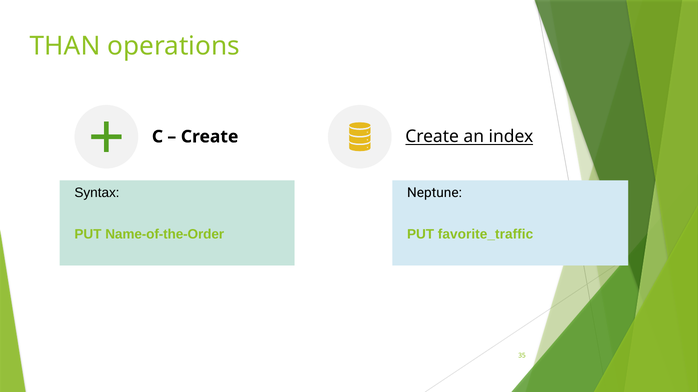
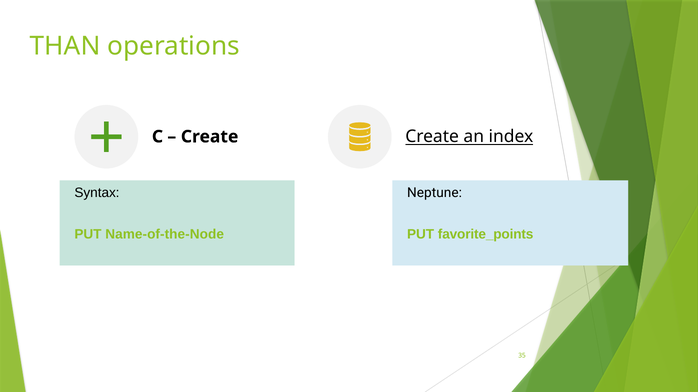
Name-of-the-Order: Name-of-the-Order -> Name-of-the-Node (165, 235)
favorite_traffic: favorite_traffic -> favorite_points (486, 235)
